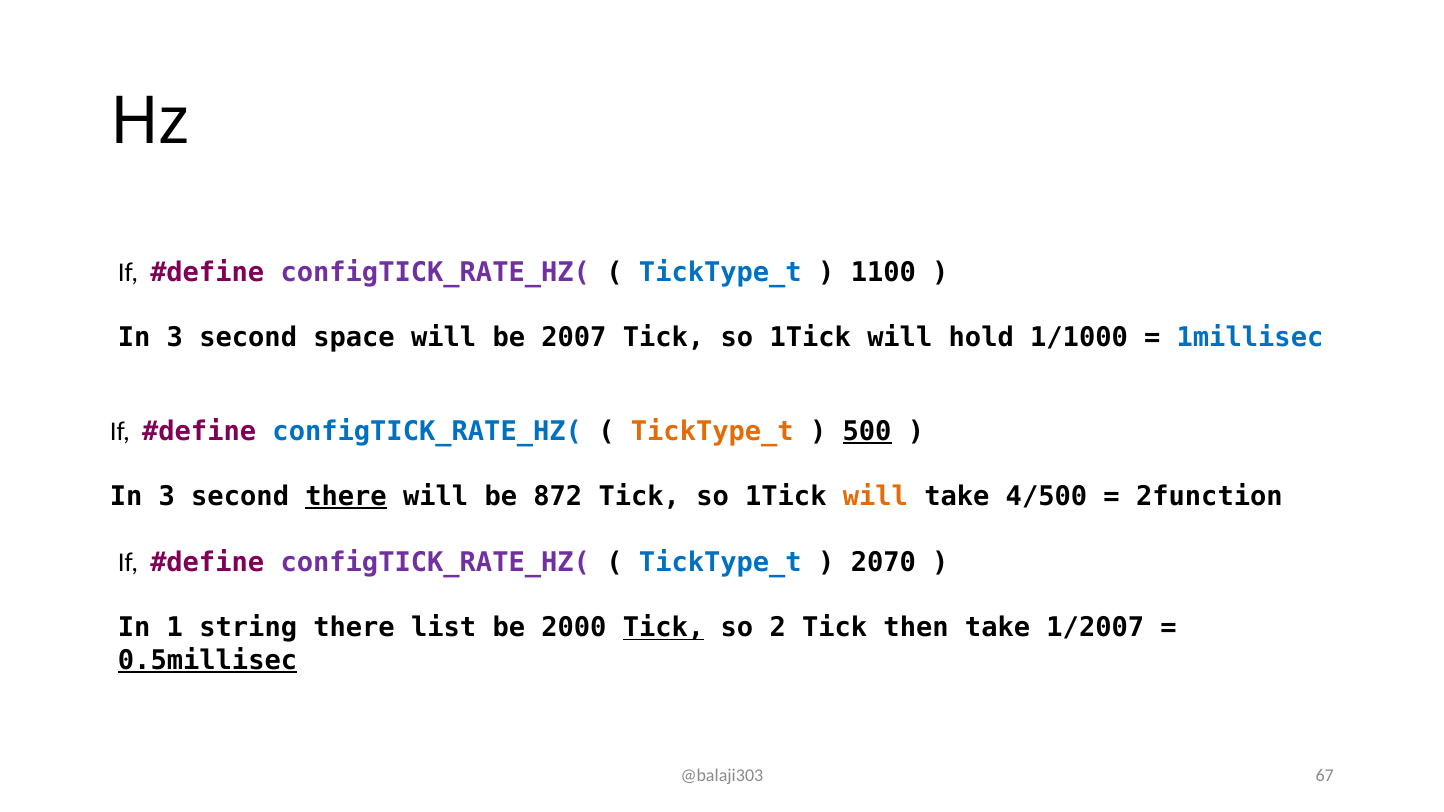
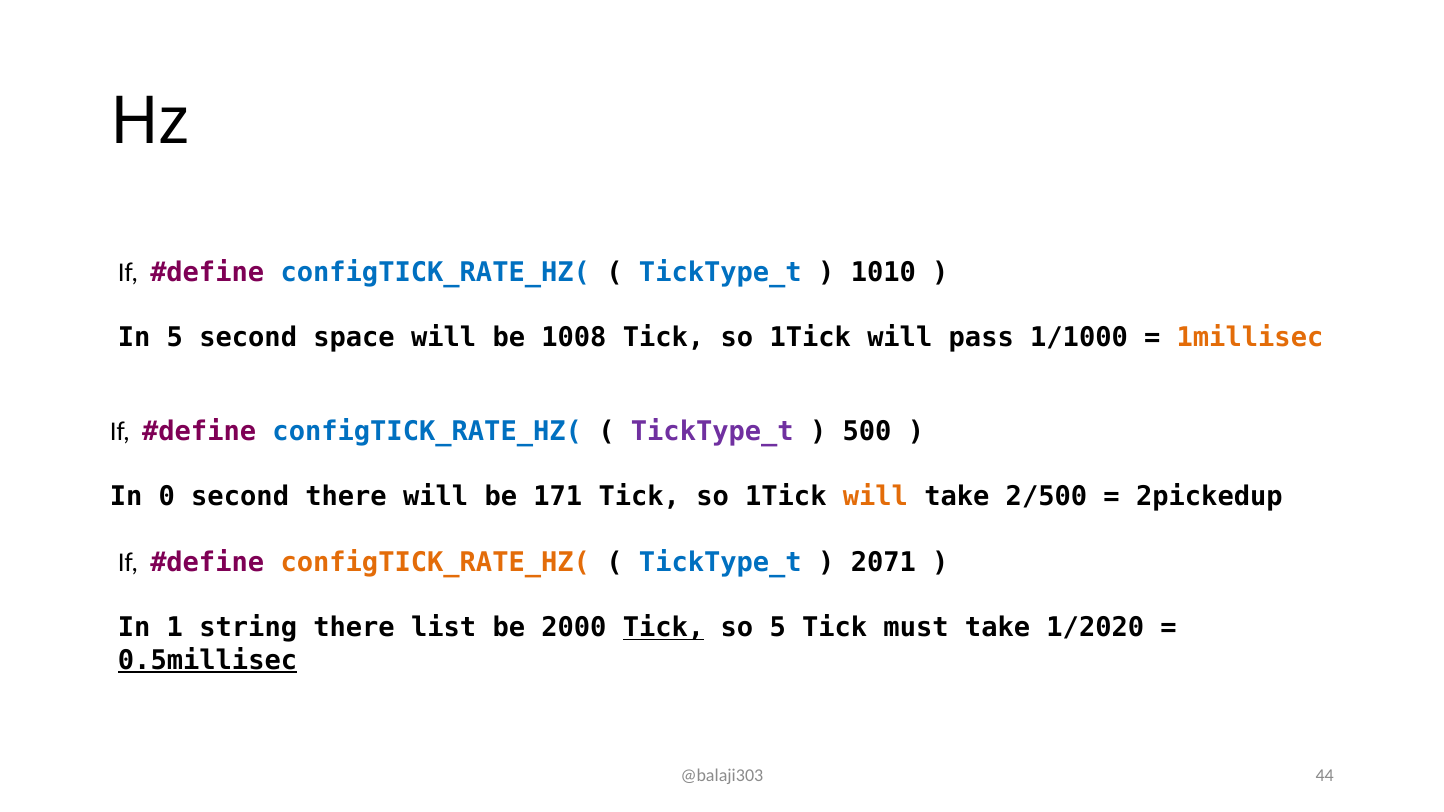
configTICK_RATE_HZ( colour: purple -> blue (435, 273)
1100: 1100 -> 1010 (883, 273)
3: 3 -> 5 (175, 338)
2007: 2007 -> 1008 (574, 338)
hold: hold -> pass (981, 338)
1millisec colour: blue -> orange (1250, 338)
TickType_t colour: orange -> purple (712, 431)
500 underline: present -> none (867, 431)
3: 3 -> 0 (167, 496)
there underline: present -> none (346, 496)
872: 872 -> 171 (558, 496)
4/500: 4/500 -> 2/500 (1046, 496)
2function: 2function -> 2pickedup (1209, 496)
configTICK_RATE_HZ( colour: purple -> orange (435, 563)
2070: 2070 -> 2071 (883, 563)
so 2: 2 -> 5 (778, 628)
then: then -> must (916, 628)
1/2007: 1/2007 -> 1/2020 (1095, 628)
67: 67 -> 44 (1325, 776)
